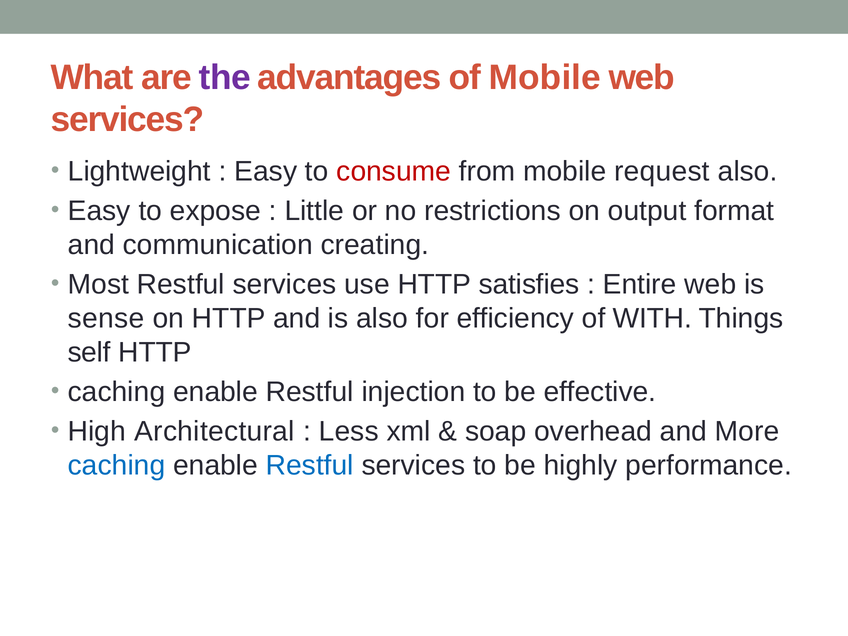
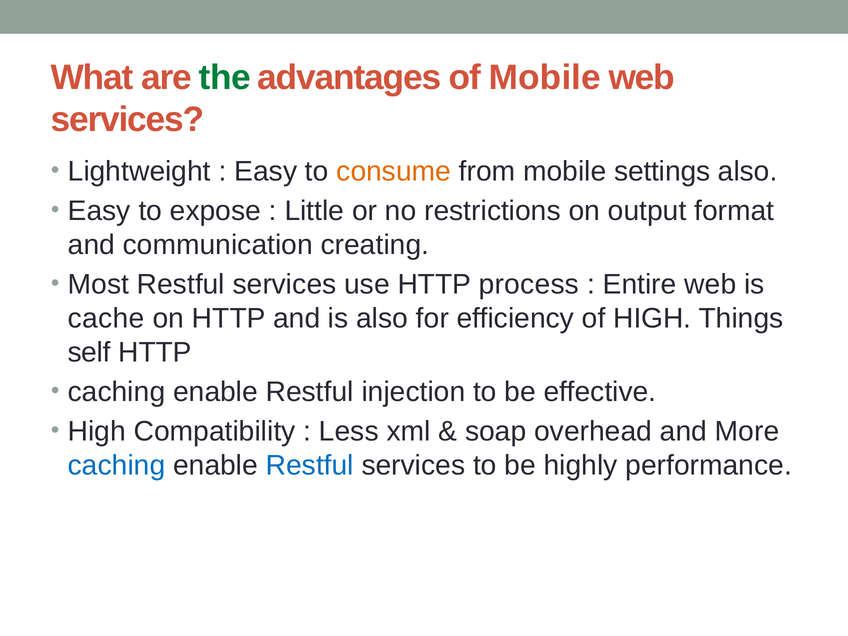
the colour: purple -> green (225, 77)
consume colour: red -> orange (394, 172)
request: request -> settings (662, 172)
satisfies: satisfies -> process (529, 285)
sense: sense -> cache (106, 319)
of WITH: WITH -> HIGH (652, 319)
Architectural: Architectural -> Compatibility (215, 432)
